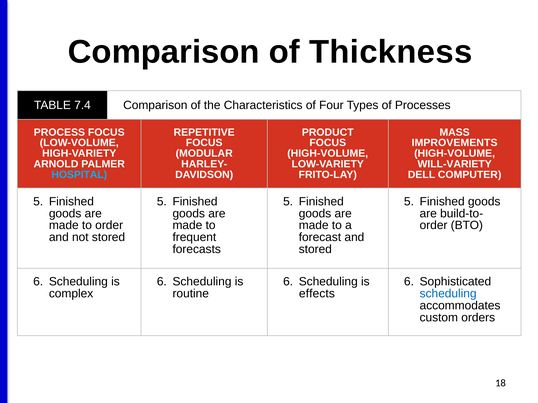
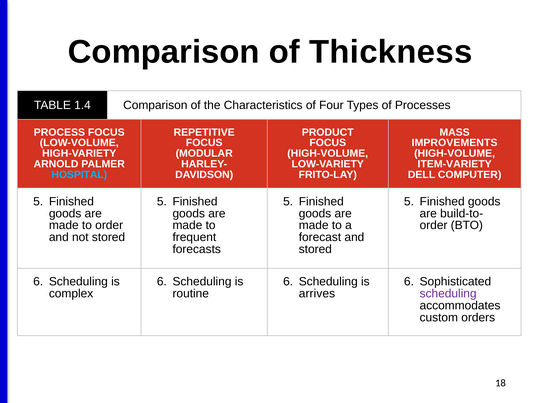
7.4: 7.4 -> 1.4 (82, 105)
WILL-VARIETY: WILL-VARIETY -> ITEM-VARIETY (455, 164)
effects: effects -> arrives (317, 294)
scheduling colour: blue -> purple (448, 294)
